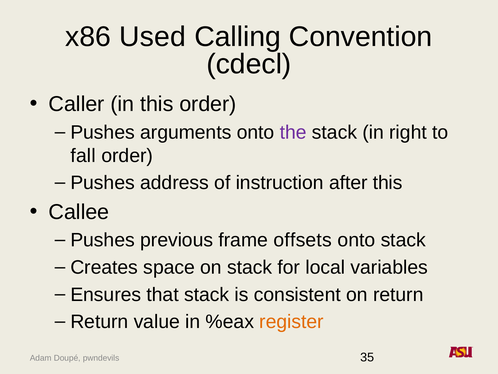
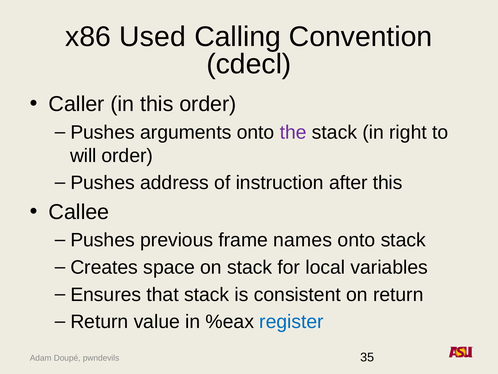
fall: fall -> will (83, 155)
offsets: offsets -> names (303, 240)
register colour: orange -> blue (292, 321)
